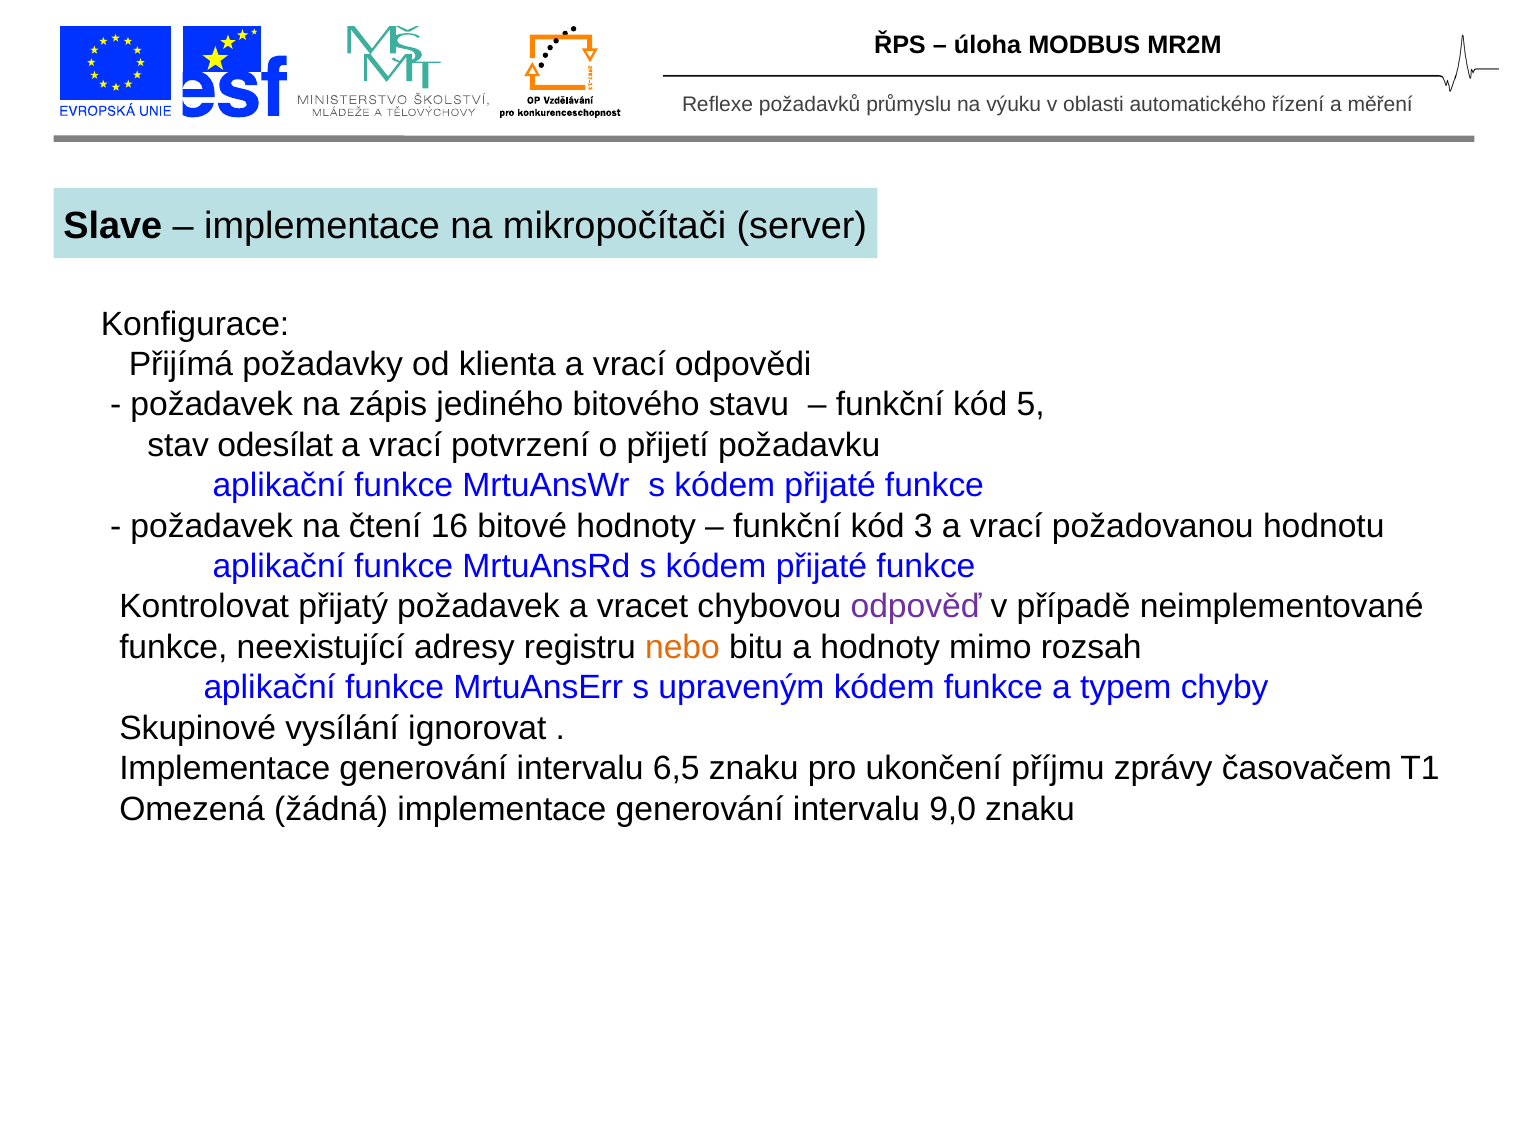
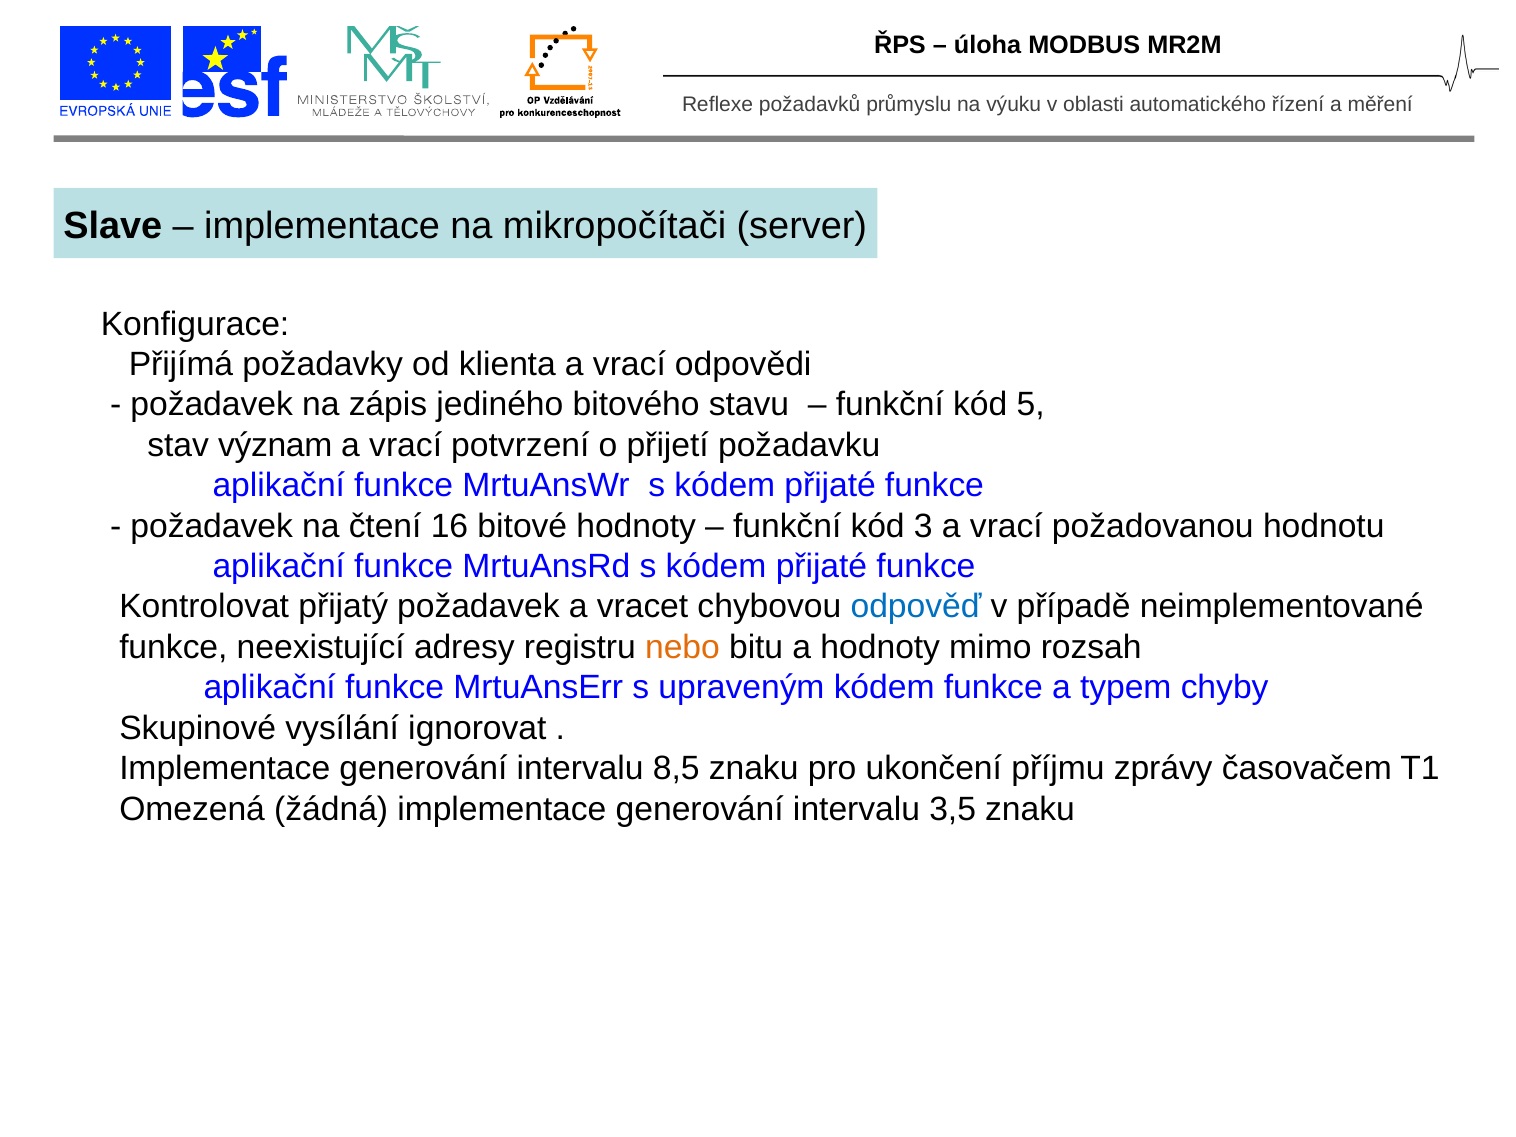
odesílat: odesílat -> význam (275, 445)
odpověď colour: purple -> blue (916, 607)
6,5: 6,5 -> 8,5 (676, 768)
9,0: 9,0 -> 3,5 (953, 809)
